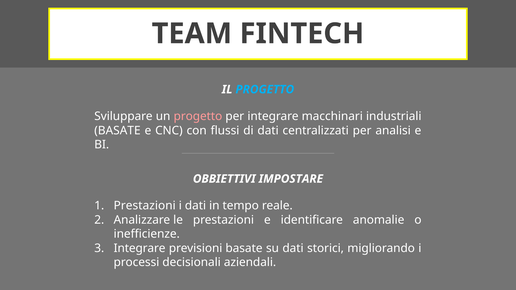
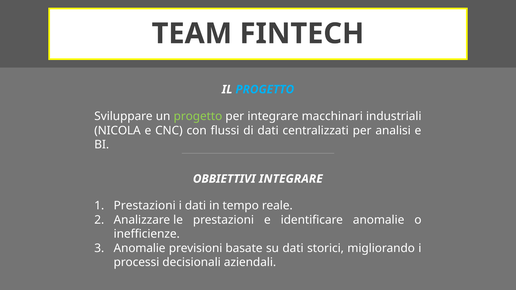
progetto colour: pink -> light green (198, 116)
BASATE: BASATE -> NICOLA (118, 131)
OBBIETTIVI IMPOSTARE: IMPOSTARE -> INTEGRARE (291, 179)
Integrare: Integrare -> Anomalie (140, 248)
